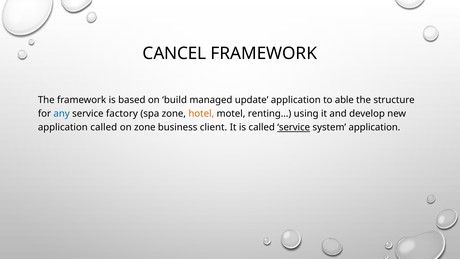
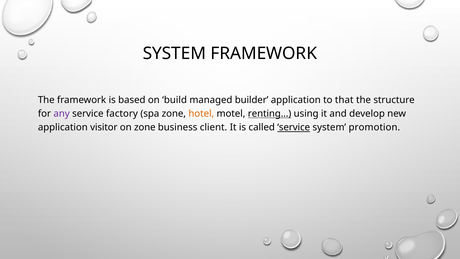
CANCEL: CANCEL -> SYSTEM (174, 53)
update: update -> builder (252, 100)
able: able -> that (344, 100)
any colour: blue -> purple (62, 114)
renting… underline: none -> present (270, 114)
application called: called -> visitor (104, 127)
system application: application -> promotion (374, 127)
